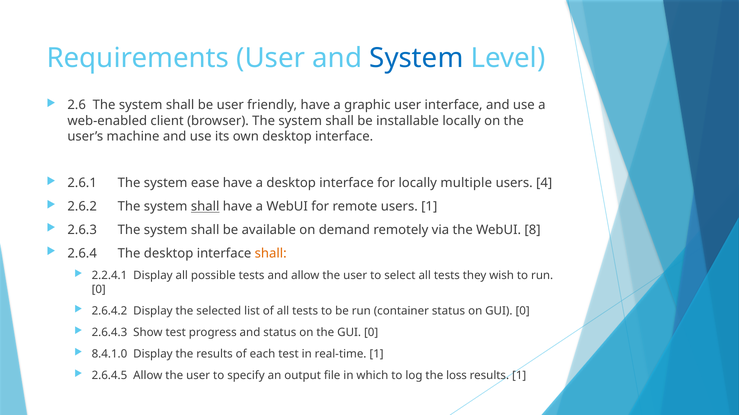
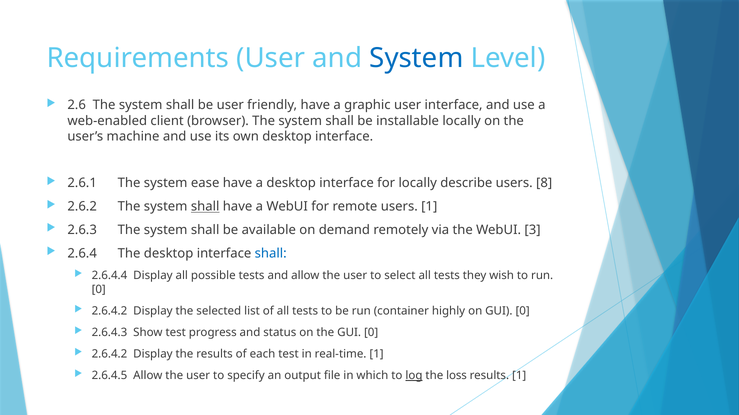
multiple: multiple -> describe (466, 183)
4: 4 -> 8 (544, 183)
8: 8 -> 3 (533, 230)
shall colour: orange -> blue (271, 254)
2.2.4.1: 2.2.4.1 -> 2.6.4.4 (109, 276)
container status: status -> highly (449, 311)
8.4.1.0: 8.4.1.0 -> 2.6.4.2 (109, 355)
log underline: none -> present (414, 376)
